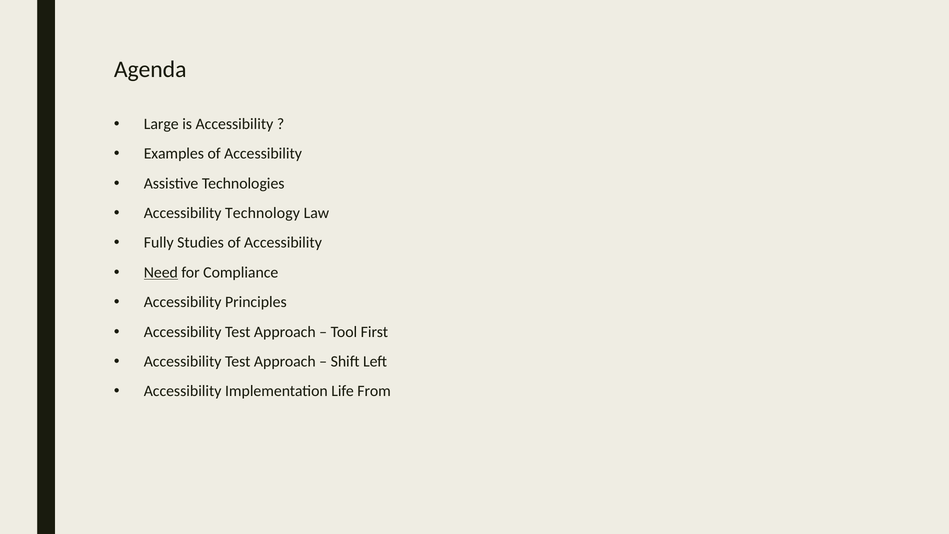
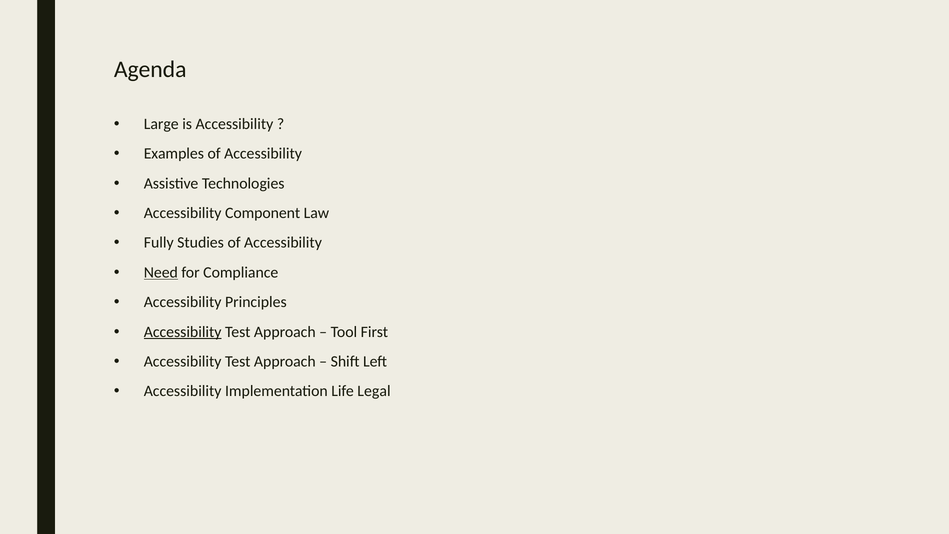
Technology: Technology -> Component (263, 213)
Accessibility underline: none -> present (183, 332)
From: From -> Legal (374, 391)
